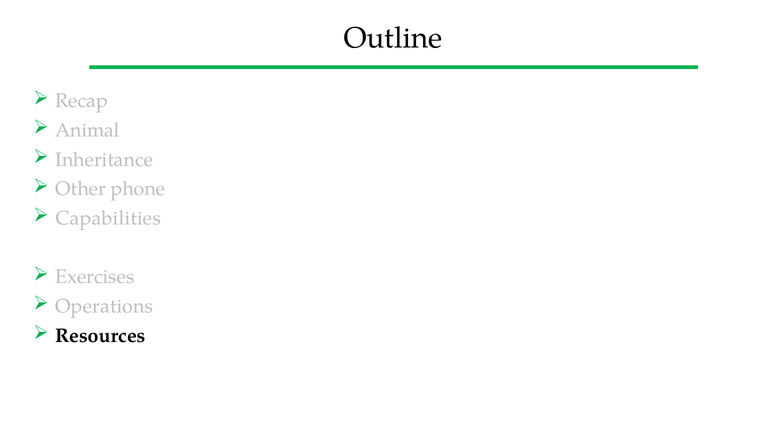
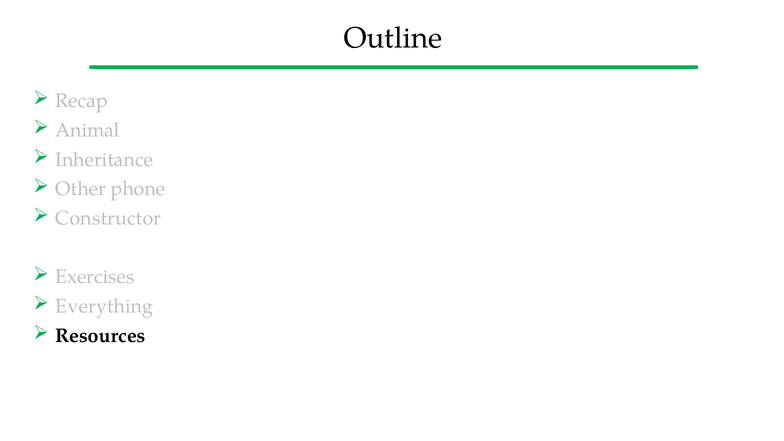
Capabilities: Capabilities -> Constructor (108, 218)
Operations: Operations -> Everything (104, 306)
